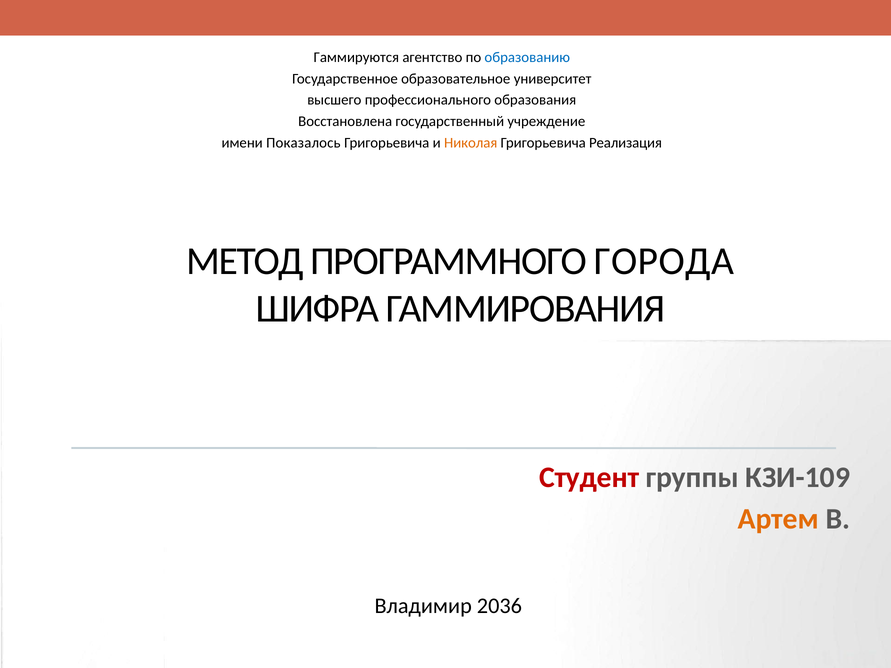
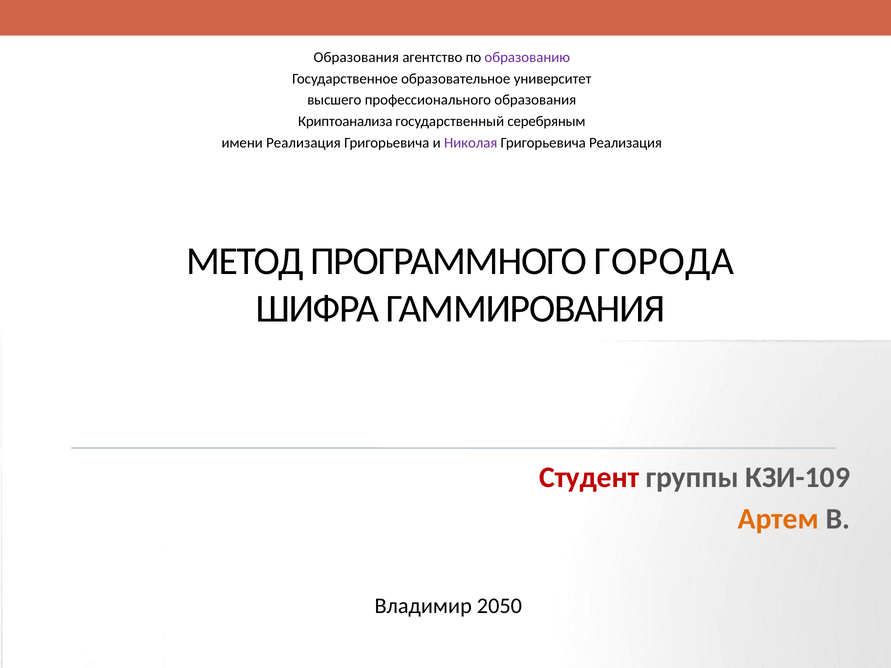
Гаммируются: Гаммируются -> Образования (356, 57)
образованию colour: blue -> purple (527, 57)
Восстановлена: Восстановлена -> Криптоанализа (345, 121)
учреждение: учреждение -> серебряным (546, 121)
имени Показалось: Показалось -> Реализация (303, 143)
Николая colour: orange -> purple (471, 143)
2036: 2036 -> 2050 (499, 606)
